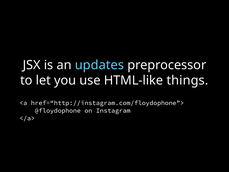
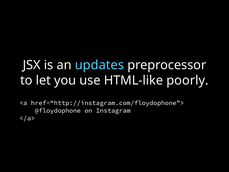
things: things -> poorly (187, 80)
